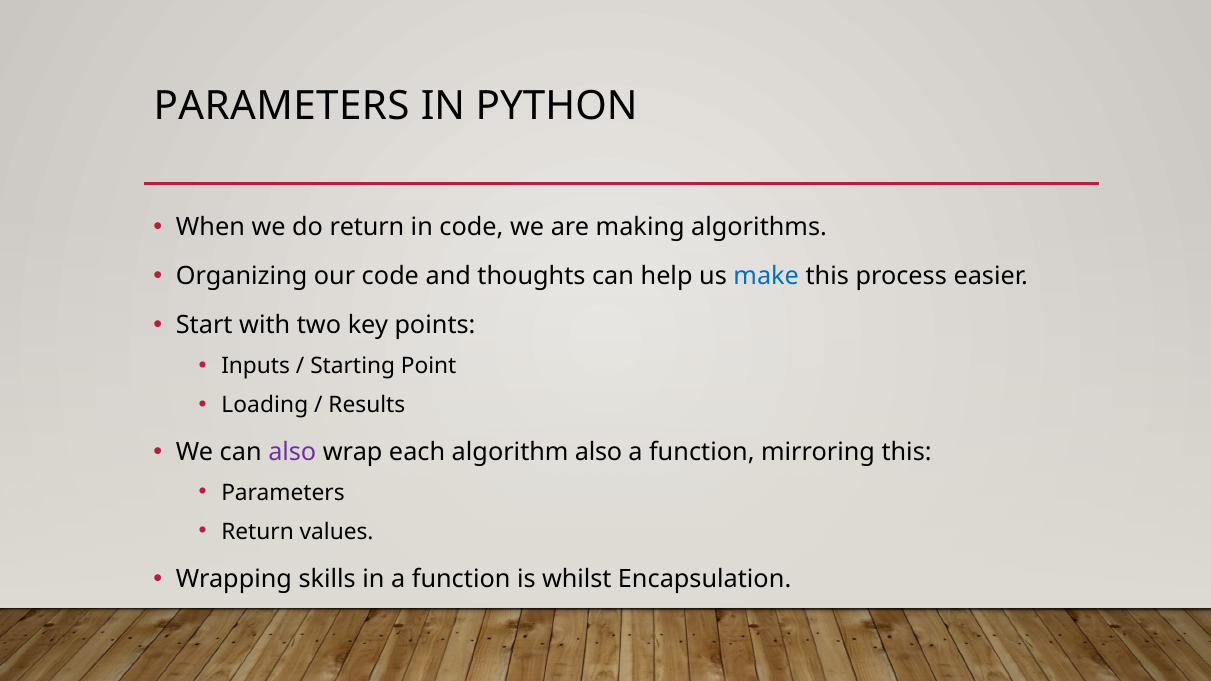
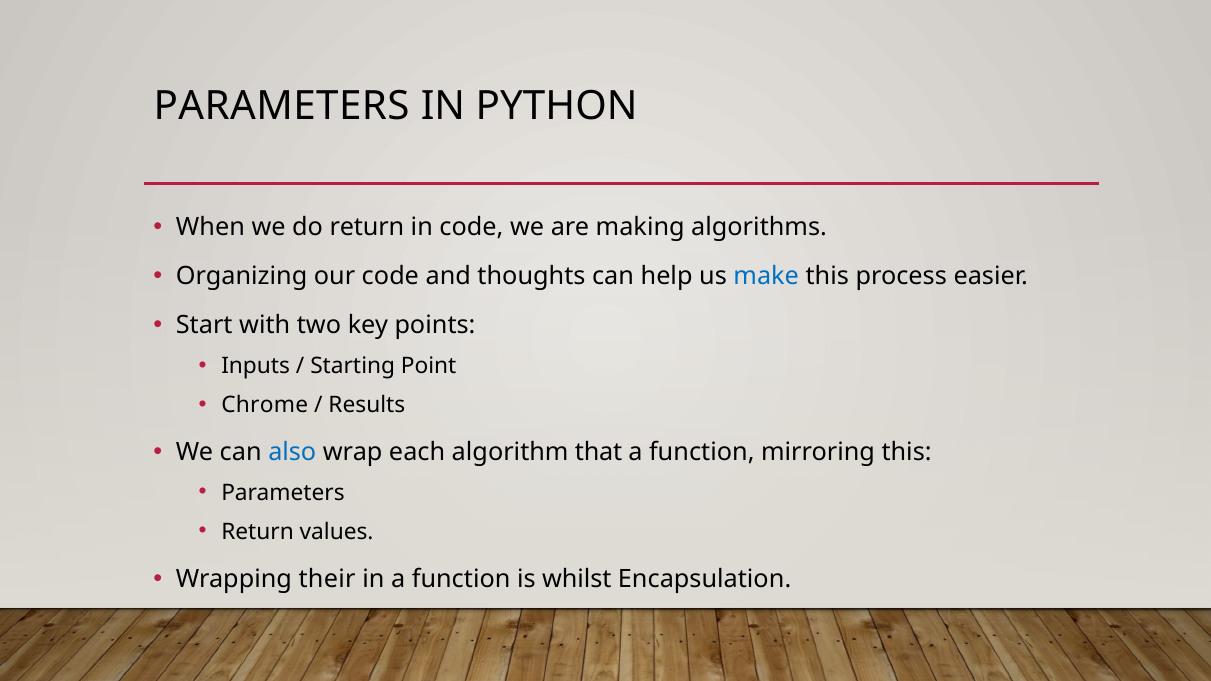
Loading: Loading -> Chrome (265, 405)
also colour: purple -> blue (292, 453)
algorithm also: also -> that (599, 453)
skills: skills -> their (327, 579)
